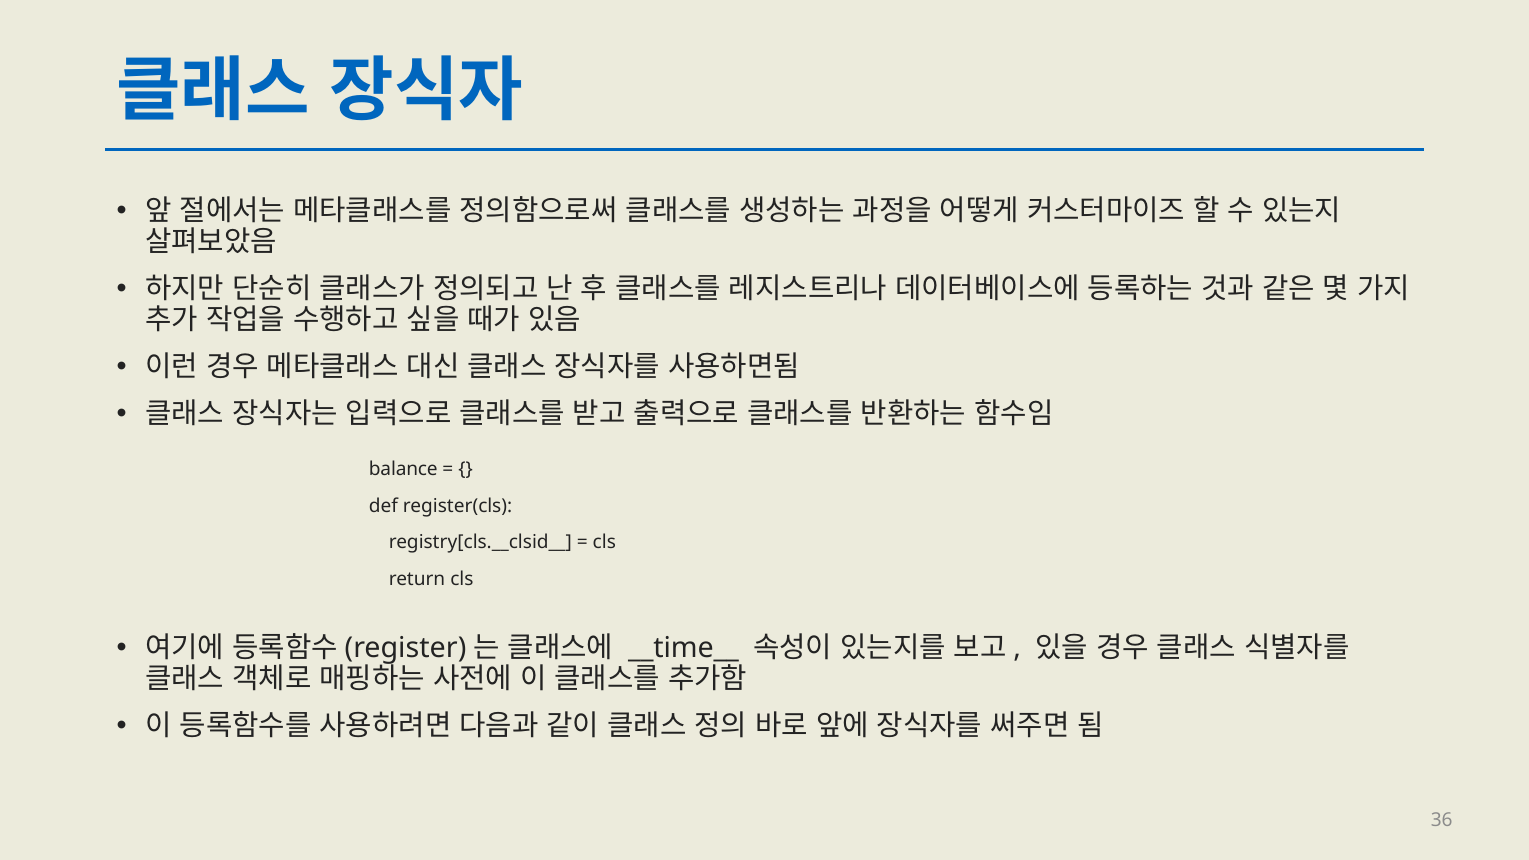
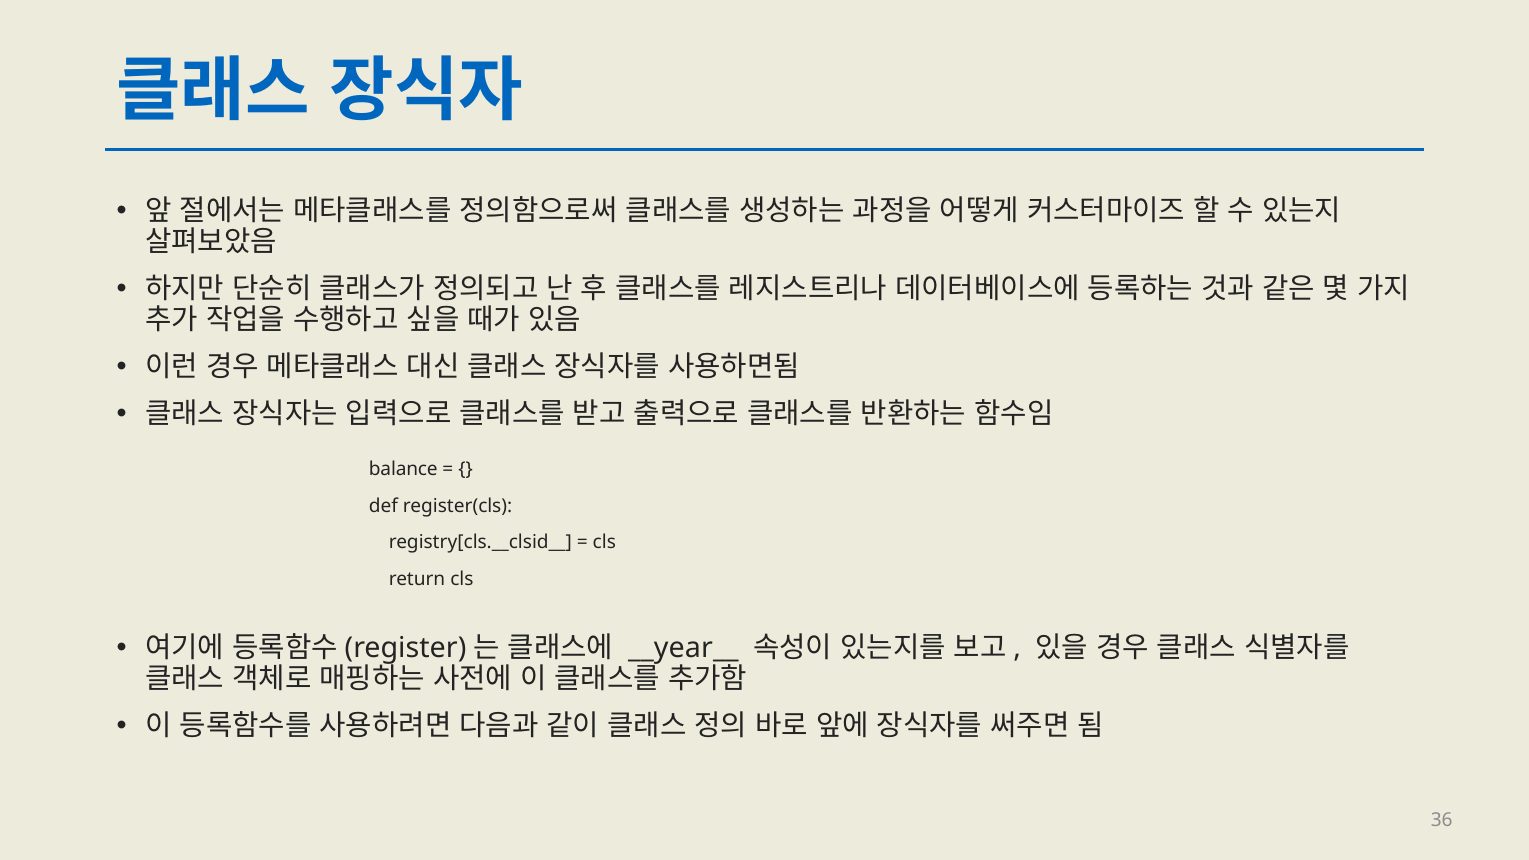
__time__: __time__ -> __year__ (683, 648)
